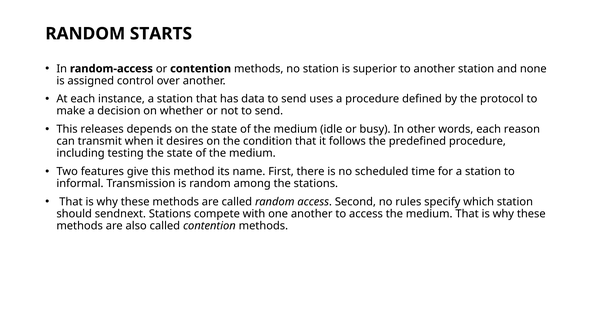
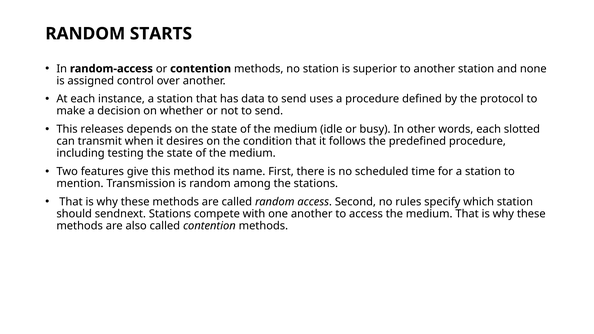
reason: reason -> slotted (522, 129)
informal: informal -> mention (80, 184)
